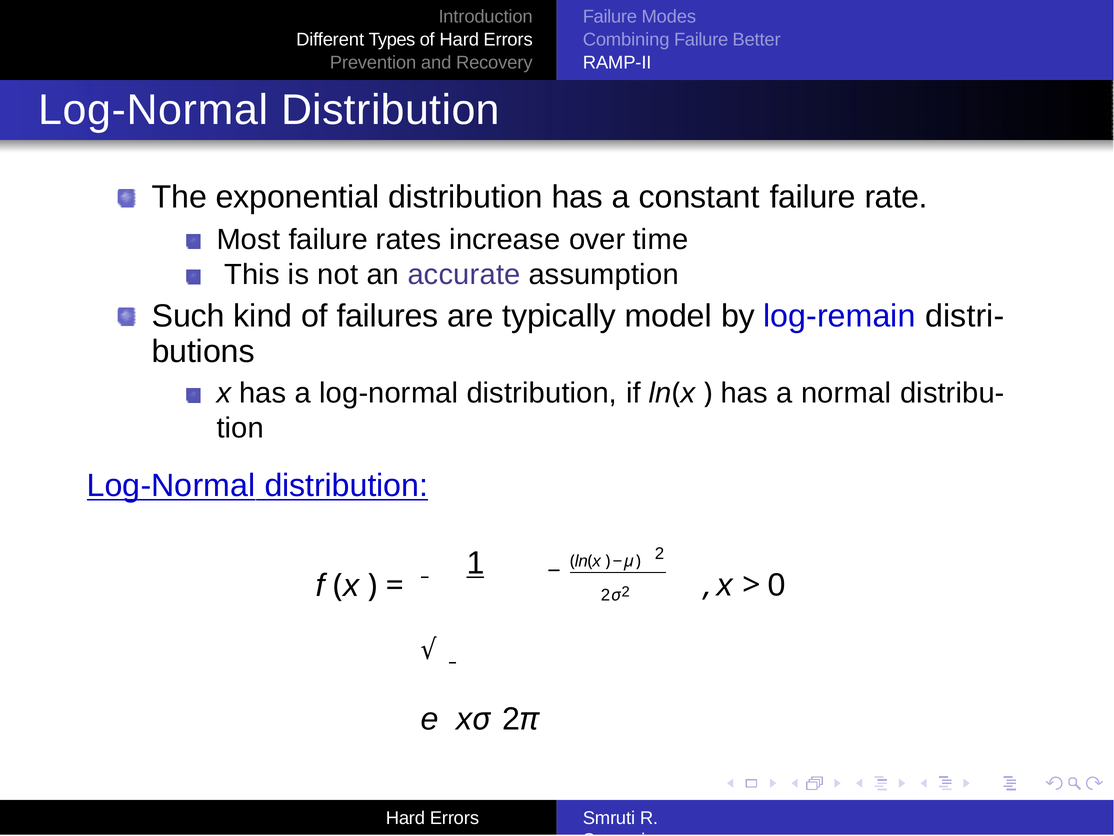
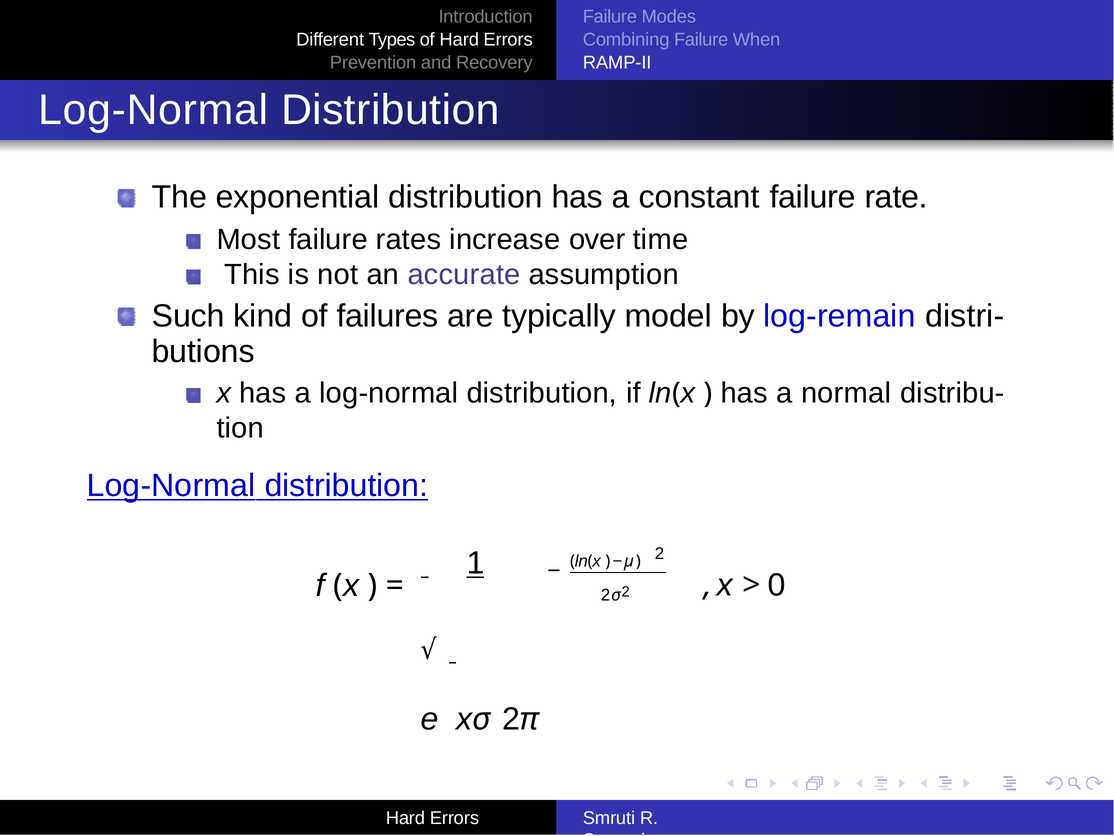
Better: Better -> When (757, 40)
